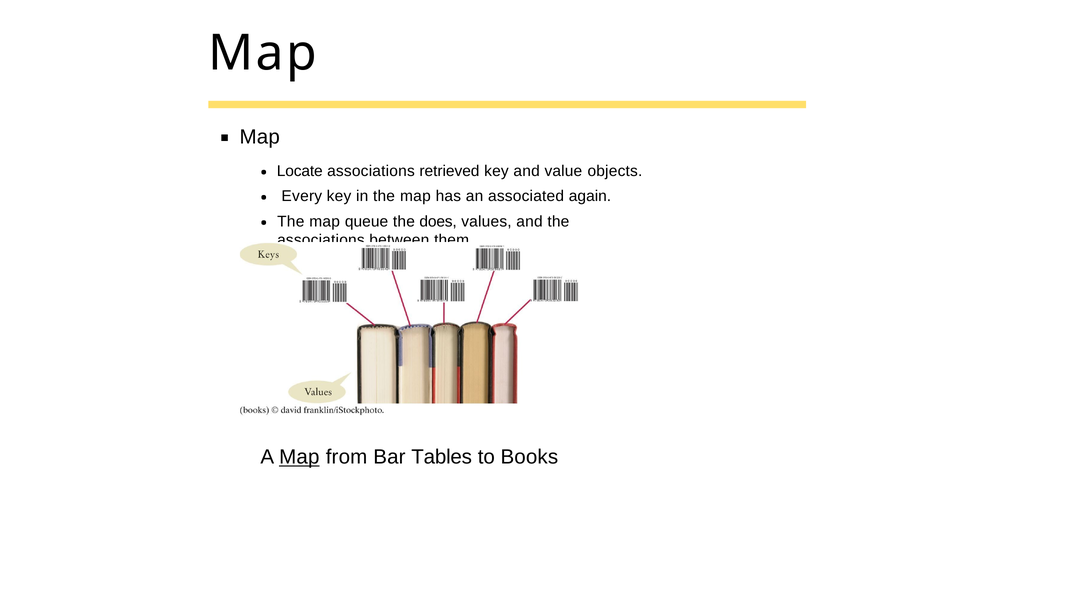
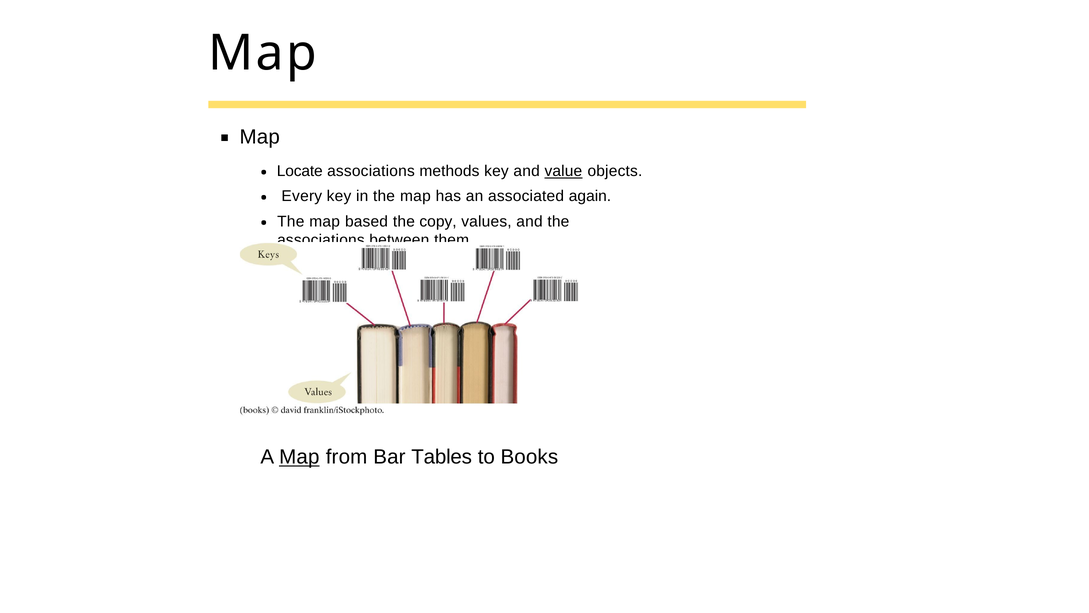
retrieved: retrieved -> methods (449, 171)
value underline: none -> present (563, 171)
queue: queue -> based (366, 221)
does: does -> copy (438, 221)
